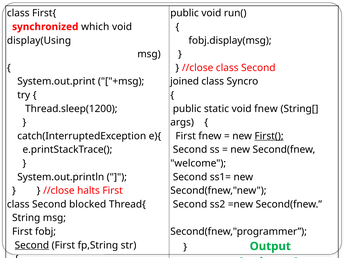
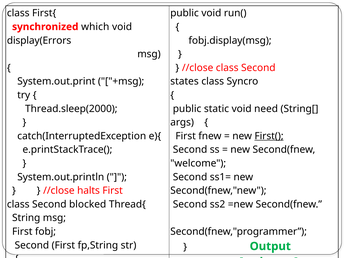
display(Using: display(Using -> display(Errors (39, 40)
joined: joined -> states (184, 81)
Thread.sleep(1200: Thread.sleep(1200 -> Thread.sleep(2000 (71, 109)
void fnew: fnew -> need (266, 109)
Second underline: present -> none (32, 245)
